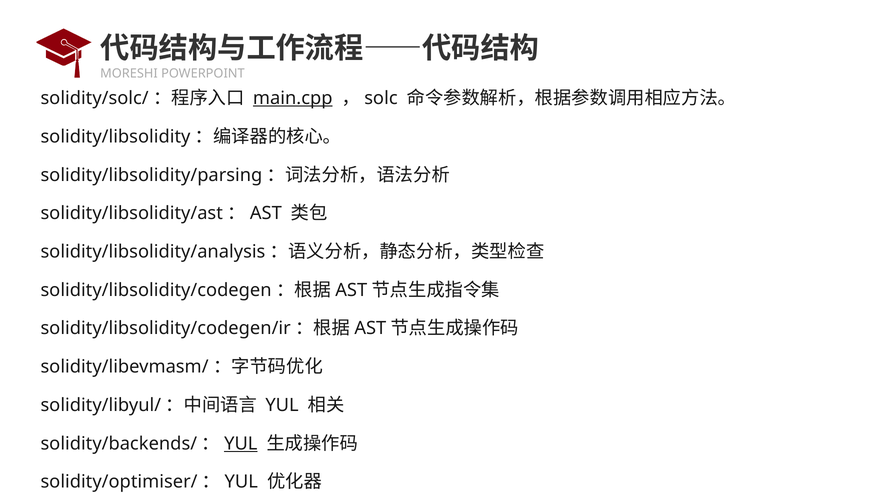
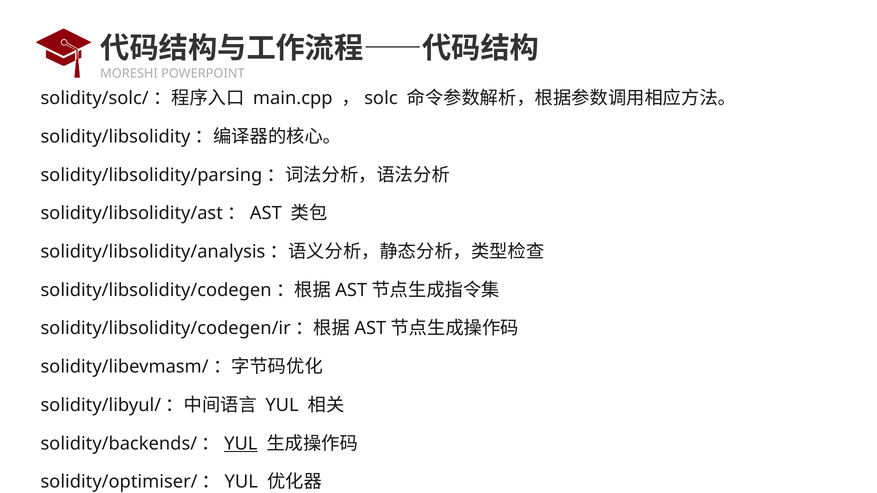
main.cpp underline: present -> none (293, 98)
